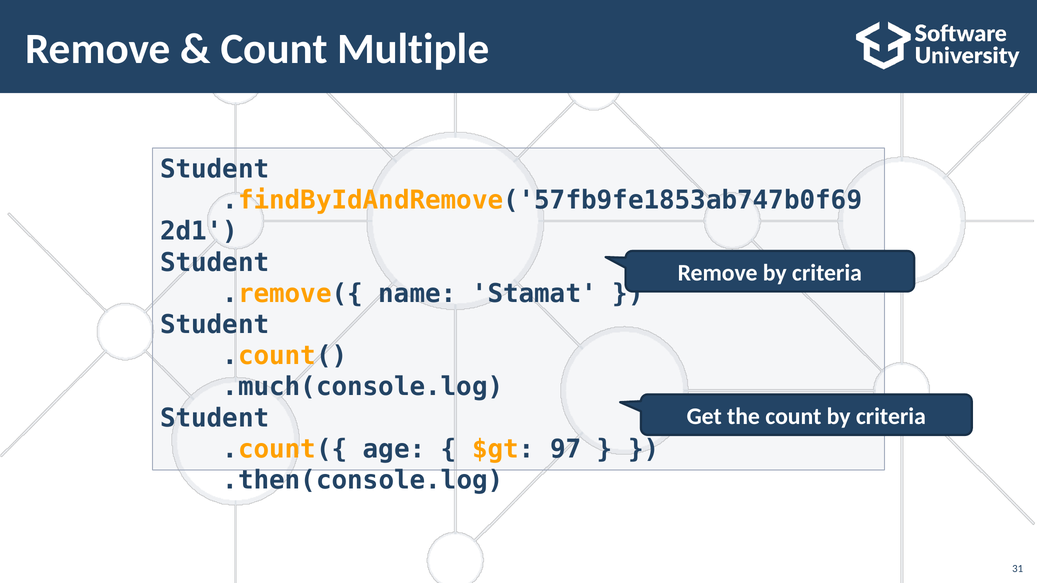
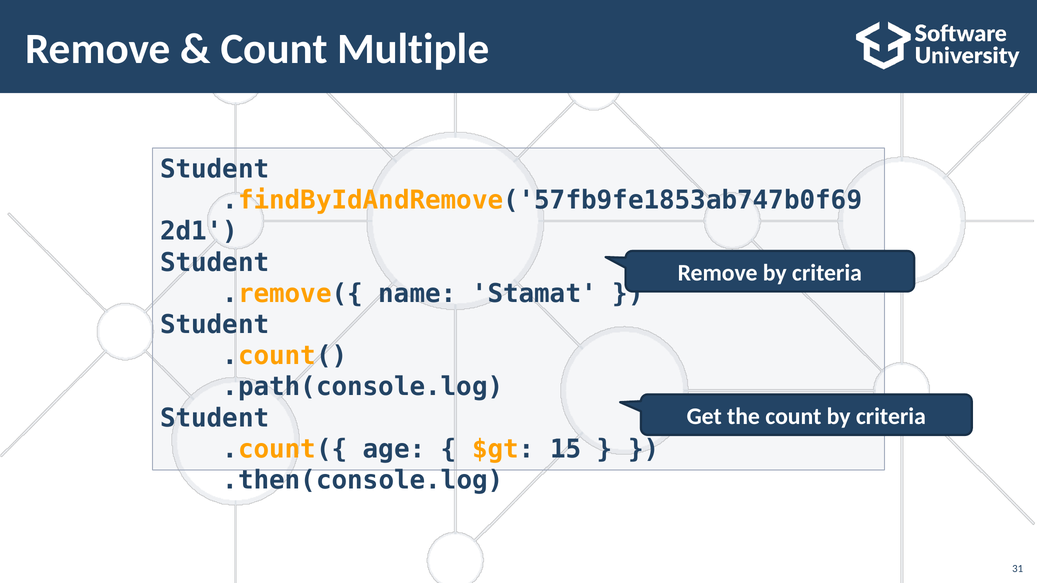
.much(console.log: .much(console.log -> .path(console.log (363, 387)
97: 97 -> 15 (566, 449)
